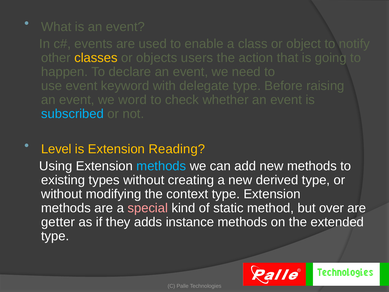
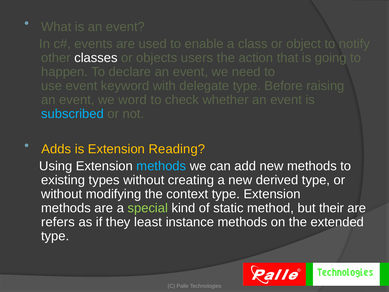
classes colour: yellow -> white (96, 58)
Level: Level -> Adds (56, 149)
special colour: pink -> light green (148, 208)
over: over -> their (332, 208)
getter: getter -> refers (58, 222)
adds: adds -> least (148, 222)
